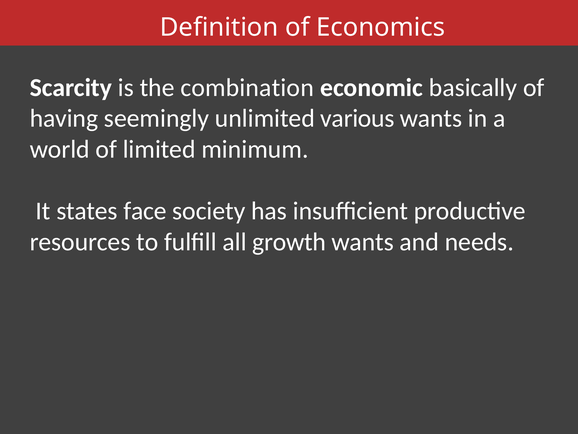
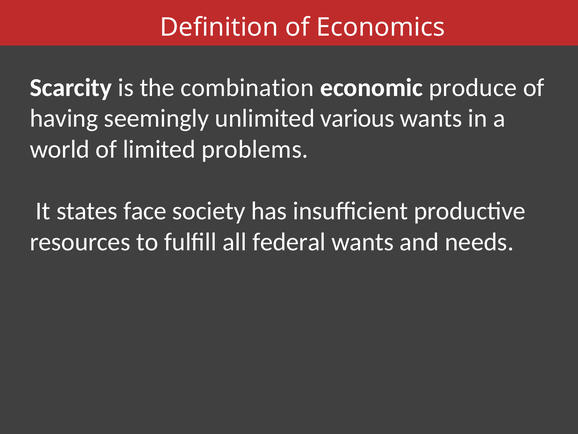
basically: basically -> produce (473, 87)
minimum: minimum -> problems (255, 149)
growth: growth -> federal (289, 242)
